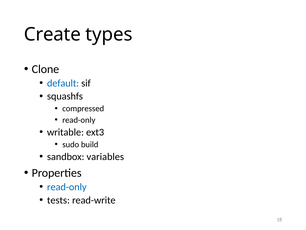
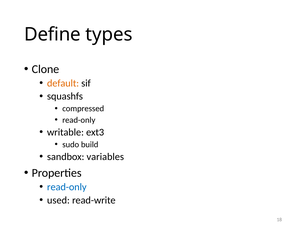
Create: Create -> Define (52, 34)
default colour: blue -> orange (63, 83)
tests: tests -> used (58, 200)
